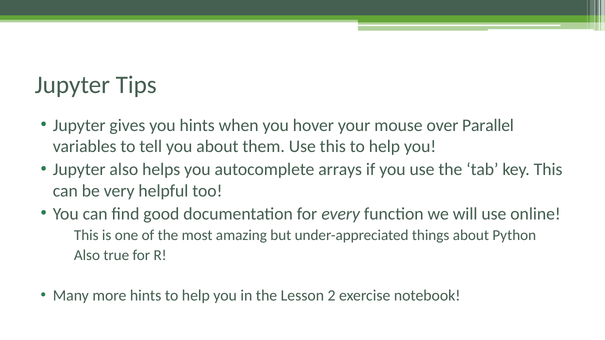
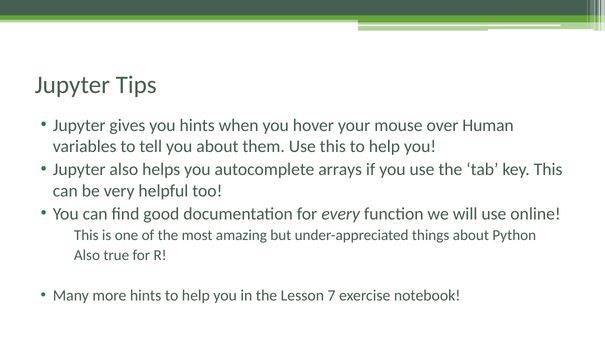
Parallel: Parallel -> Human (488, 126)
2: 2 -> 7 (332, 296)
